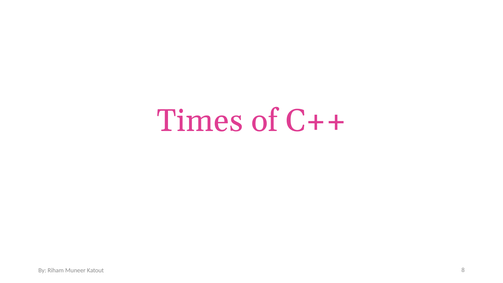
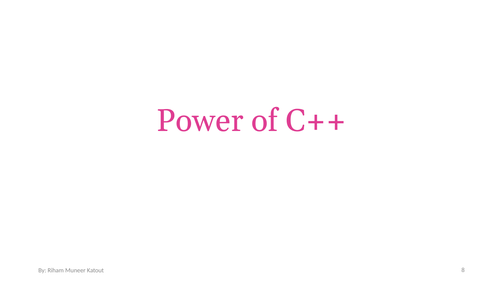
Times: Times -> Power (200, 121)
